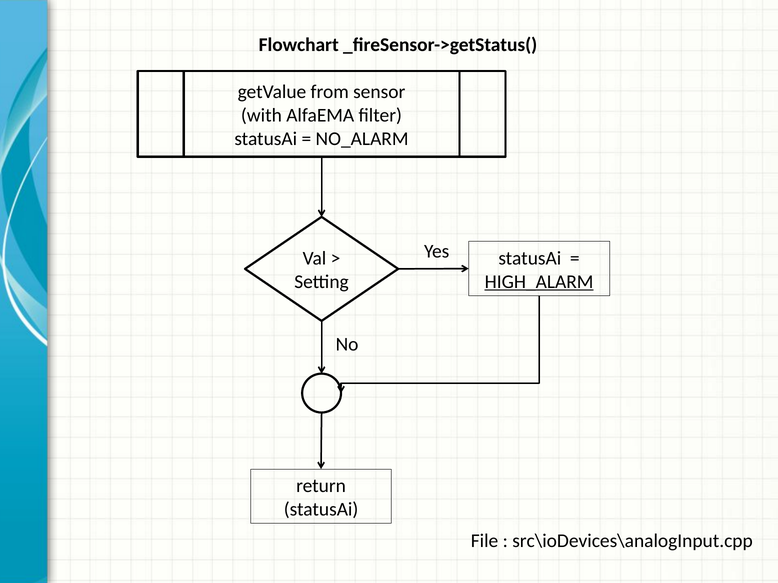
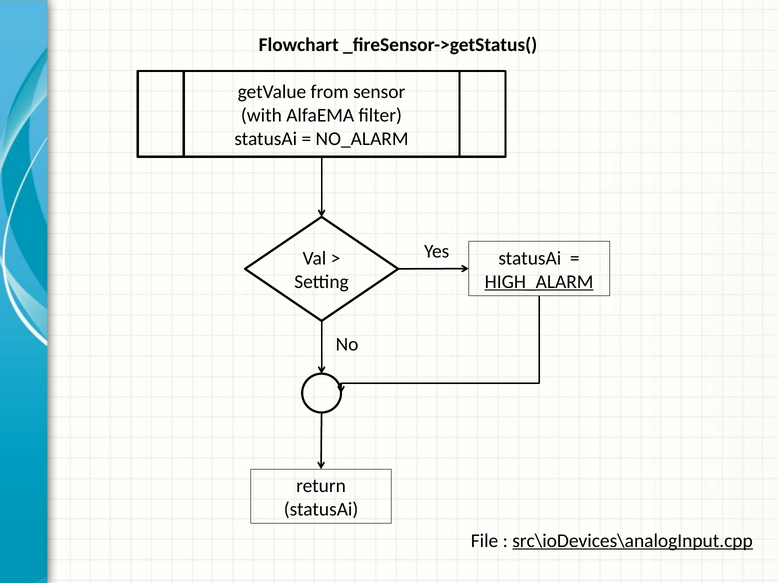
src\ioDevices\analogInput.cpp underline: none -> present (633, 541)
